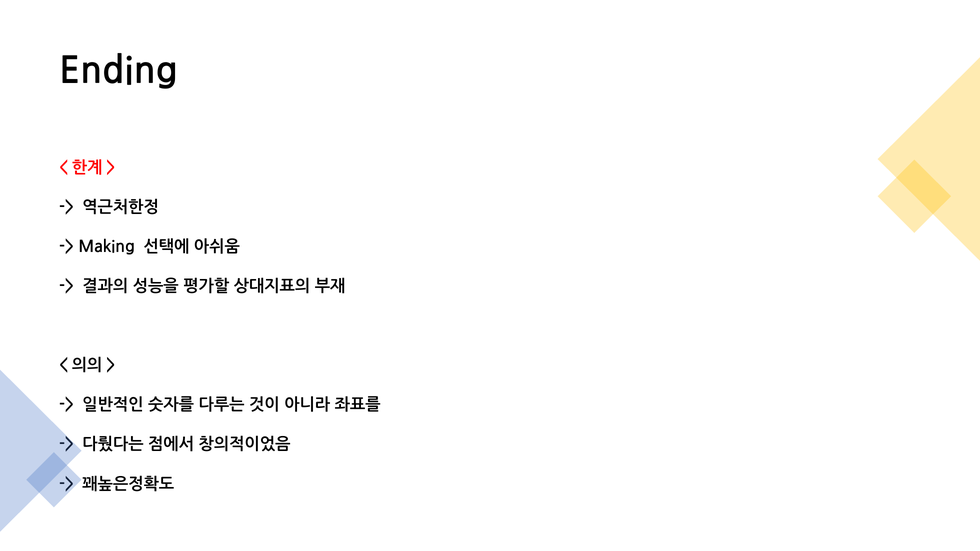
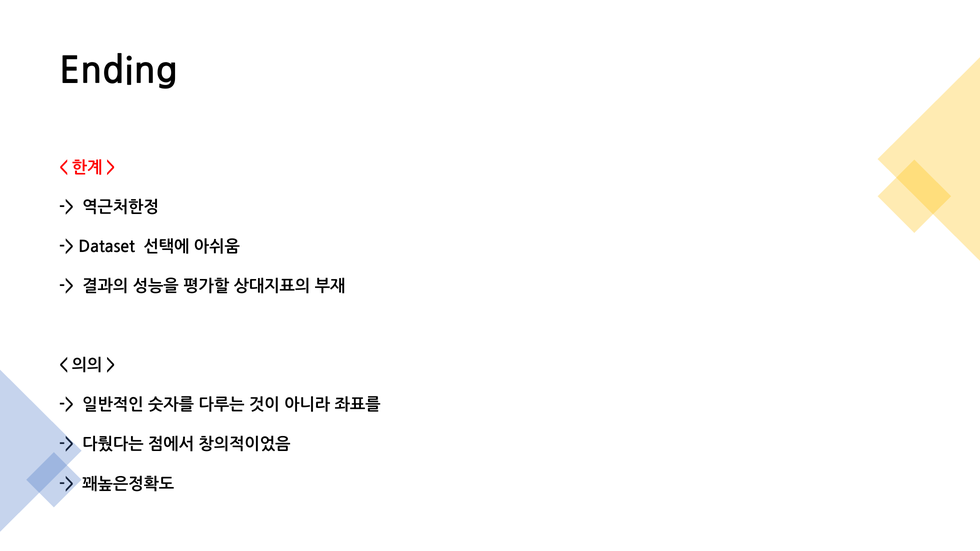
Making: Making -> Dataset (107, 247)
